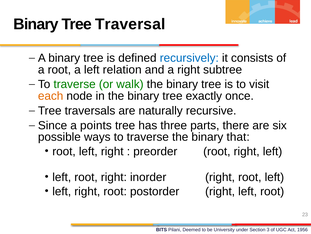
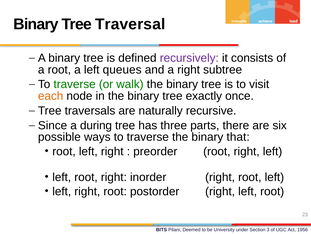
recursively colour: blue -> purple (189, 58)
relation: relation -> queues (122, 69)
points: points -> during (96, 125)
